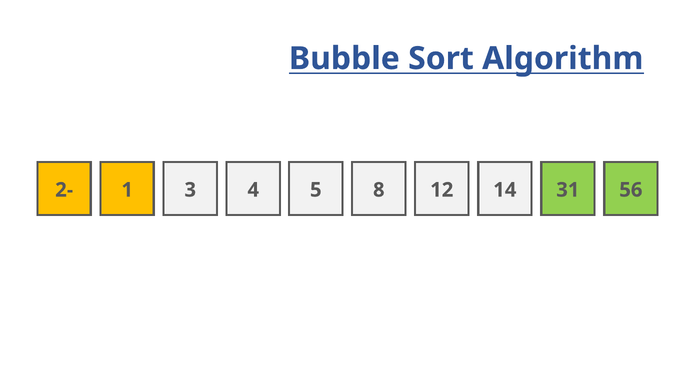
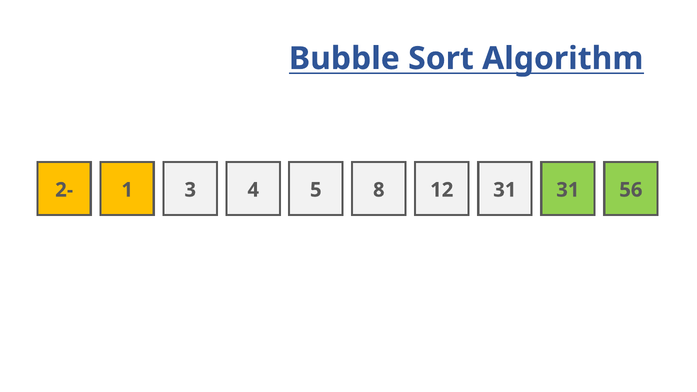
12 14: 14 -> 31 (505, 190)
